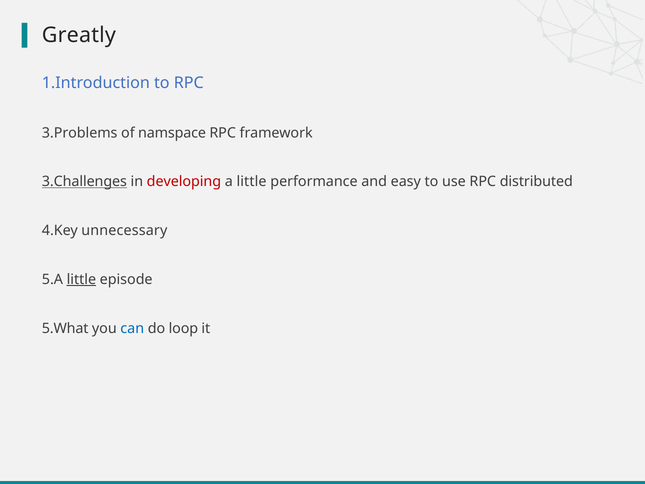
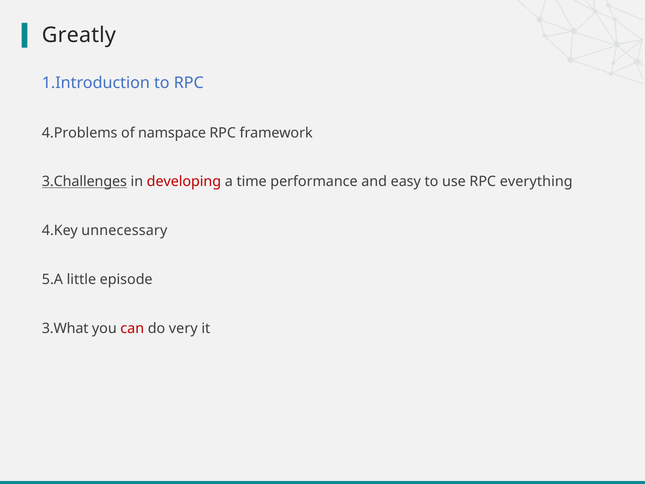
3.Problems: 3.Problems -> 4.Problems (80, 133)
a little: little -> time (252, 182)
distributed: distributed -> everything (536, 182)
little underline: present -> none (81, 279)
5.What: 5.What -> 3.What (65, 328)
can colour: blue -> red (132, 328)
loop: loop -> very (183, 328)
